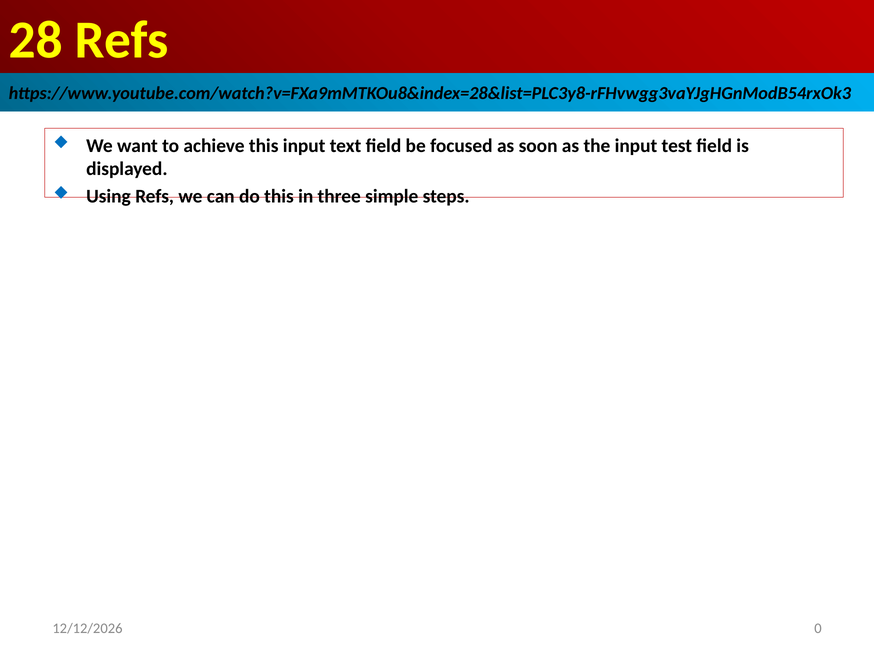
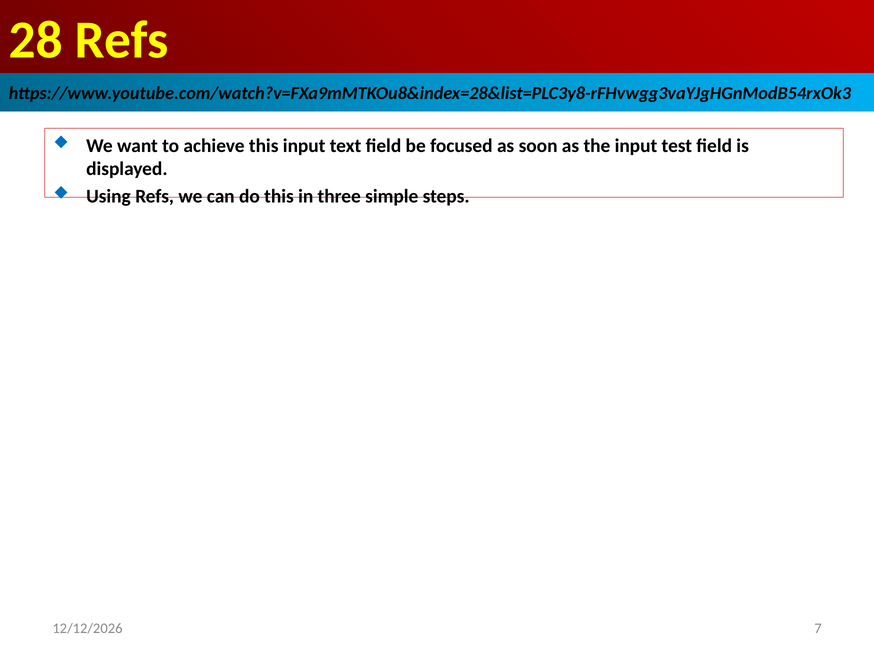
0: 0 -> 7 (818, 628)
